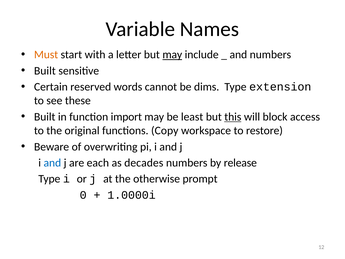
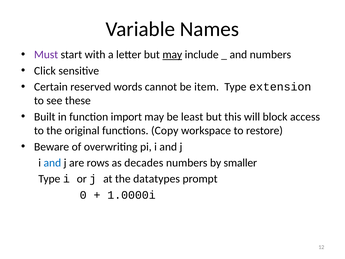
Must colour: orange -> purple (46, 55)
Built: Built -> Click (45, 71)
dims: dims -> item (207, 87)
this underline: present -> none (233, 117)
each: each -> rows (98, 163)
release: release -> smaller (240, 163)
otherwise: otherwise -> datatypes (157, 179)
